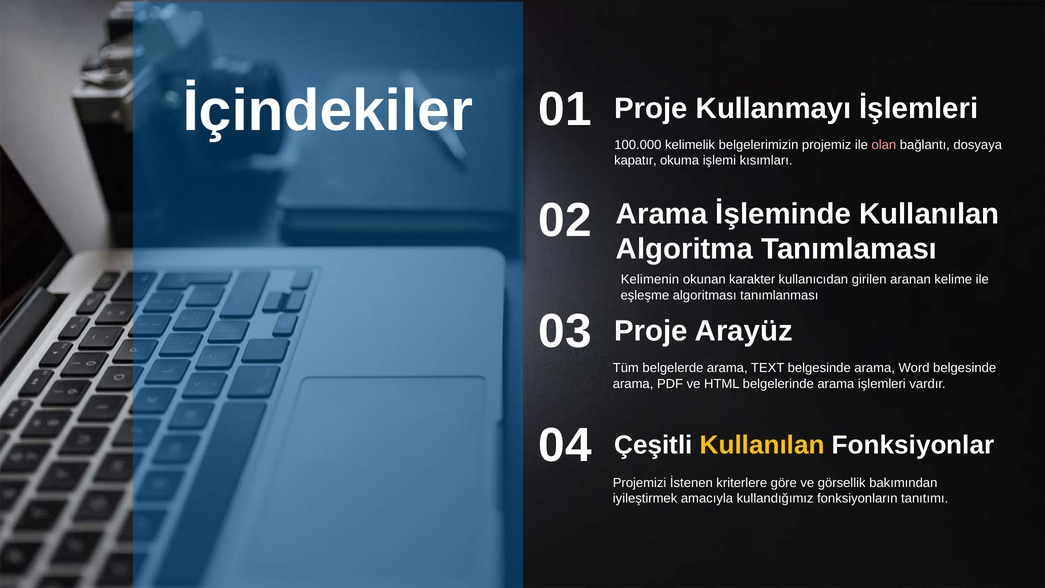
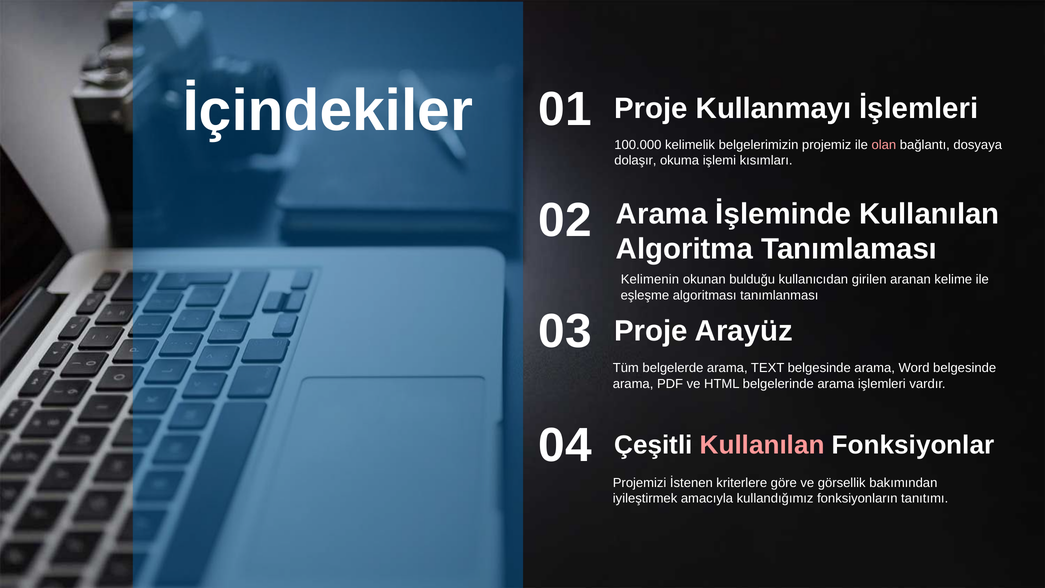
kapatır: kapatır -> dolaşır (635, 160)
karakter: karakter -> bulduğu (752, 280)
Kullanılan colour: yellow -> pink (762, 445)
